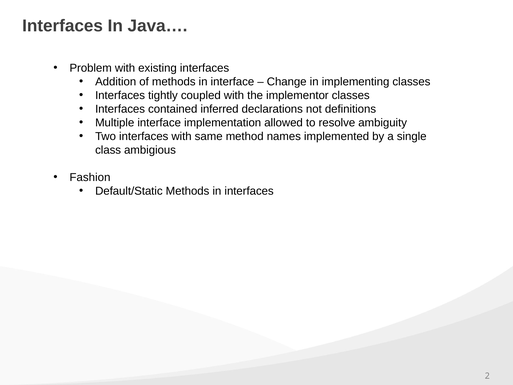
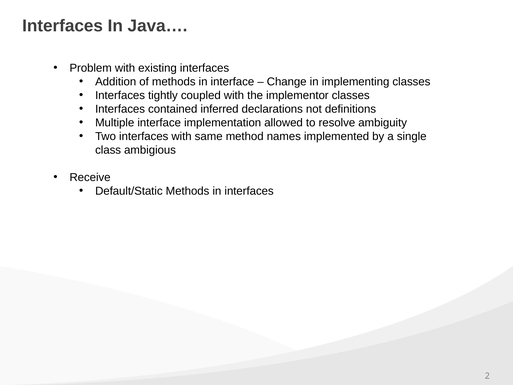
Fashion: Fashion -> Receive (90, 177)
